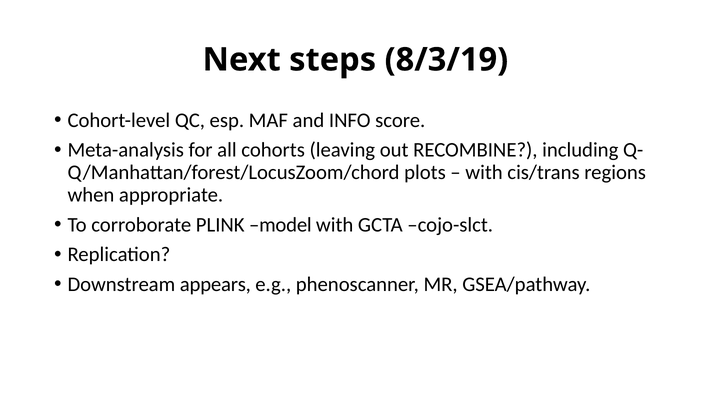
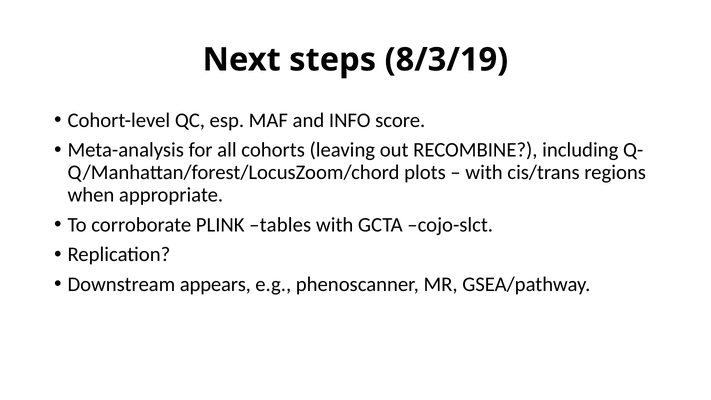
model: model -> tables (280, 225)
